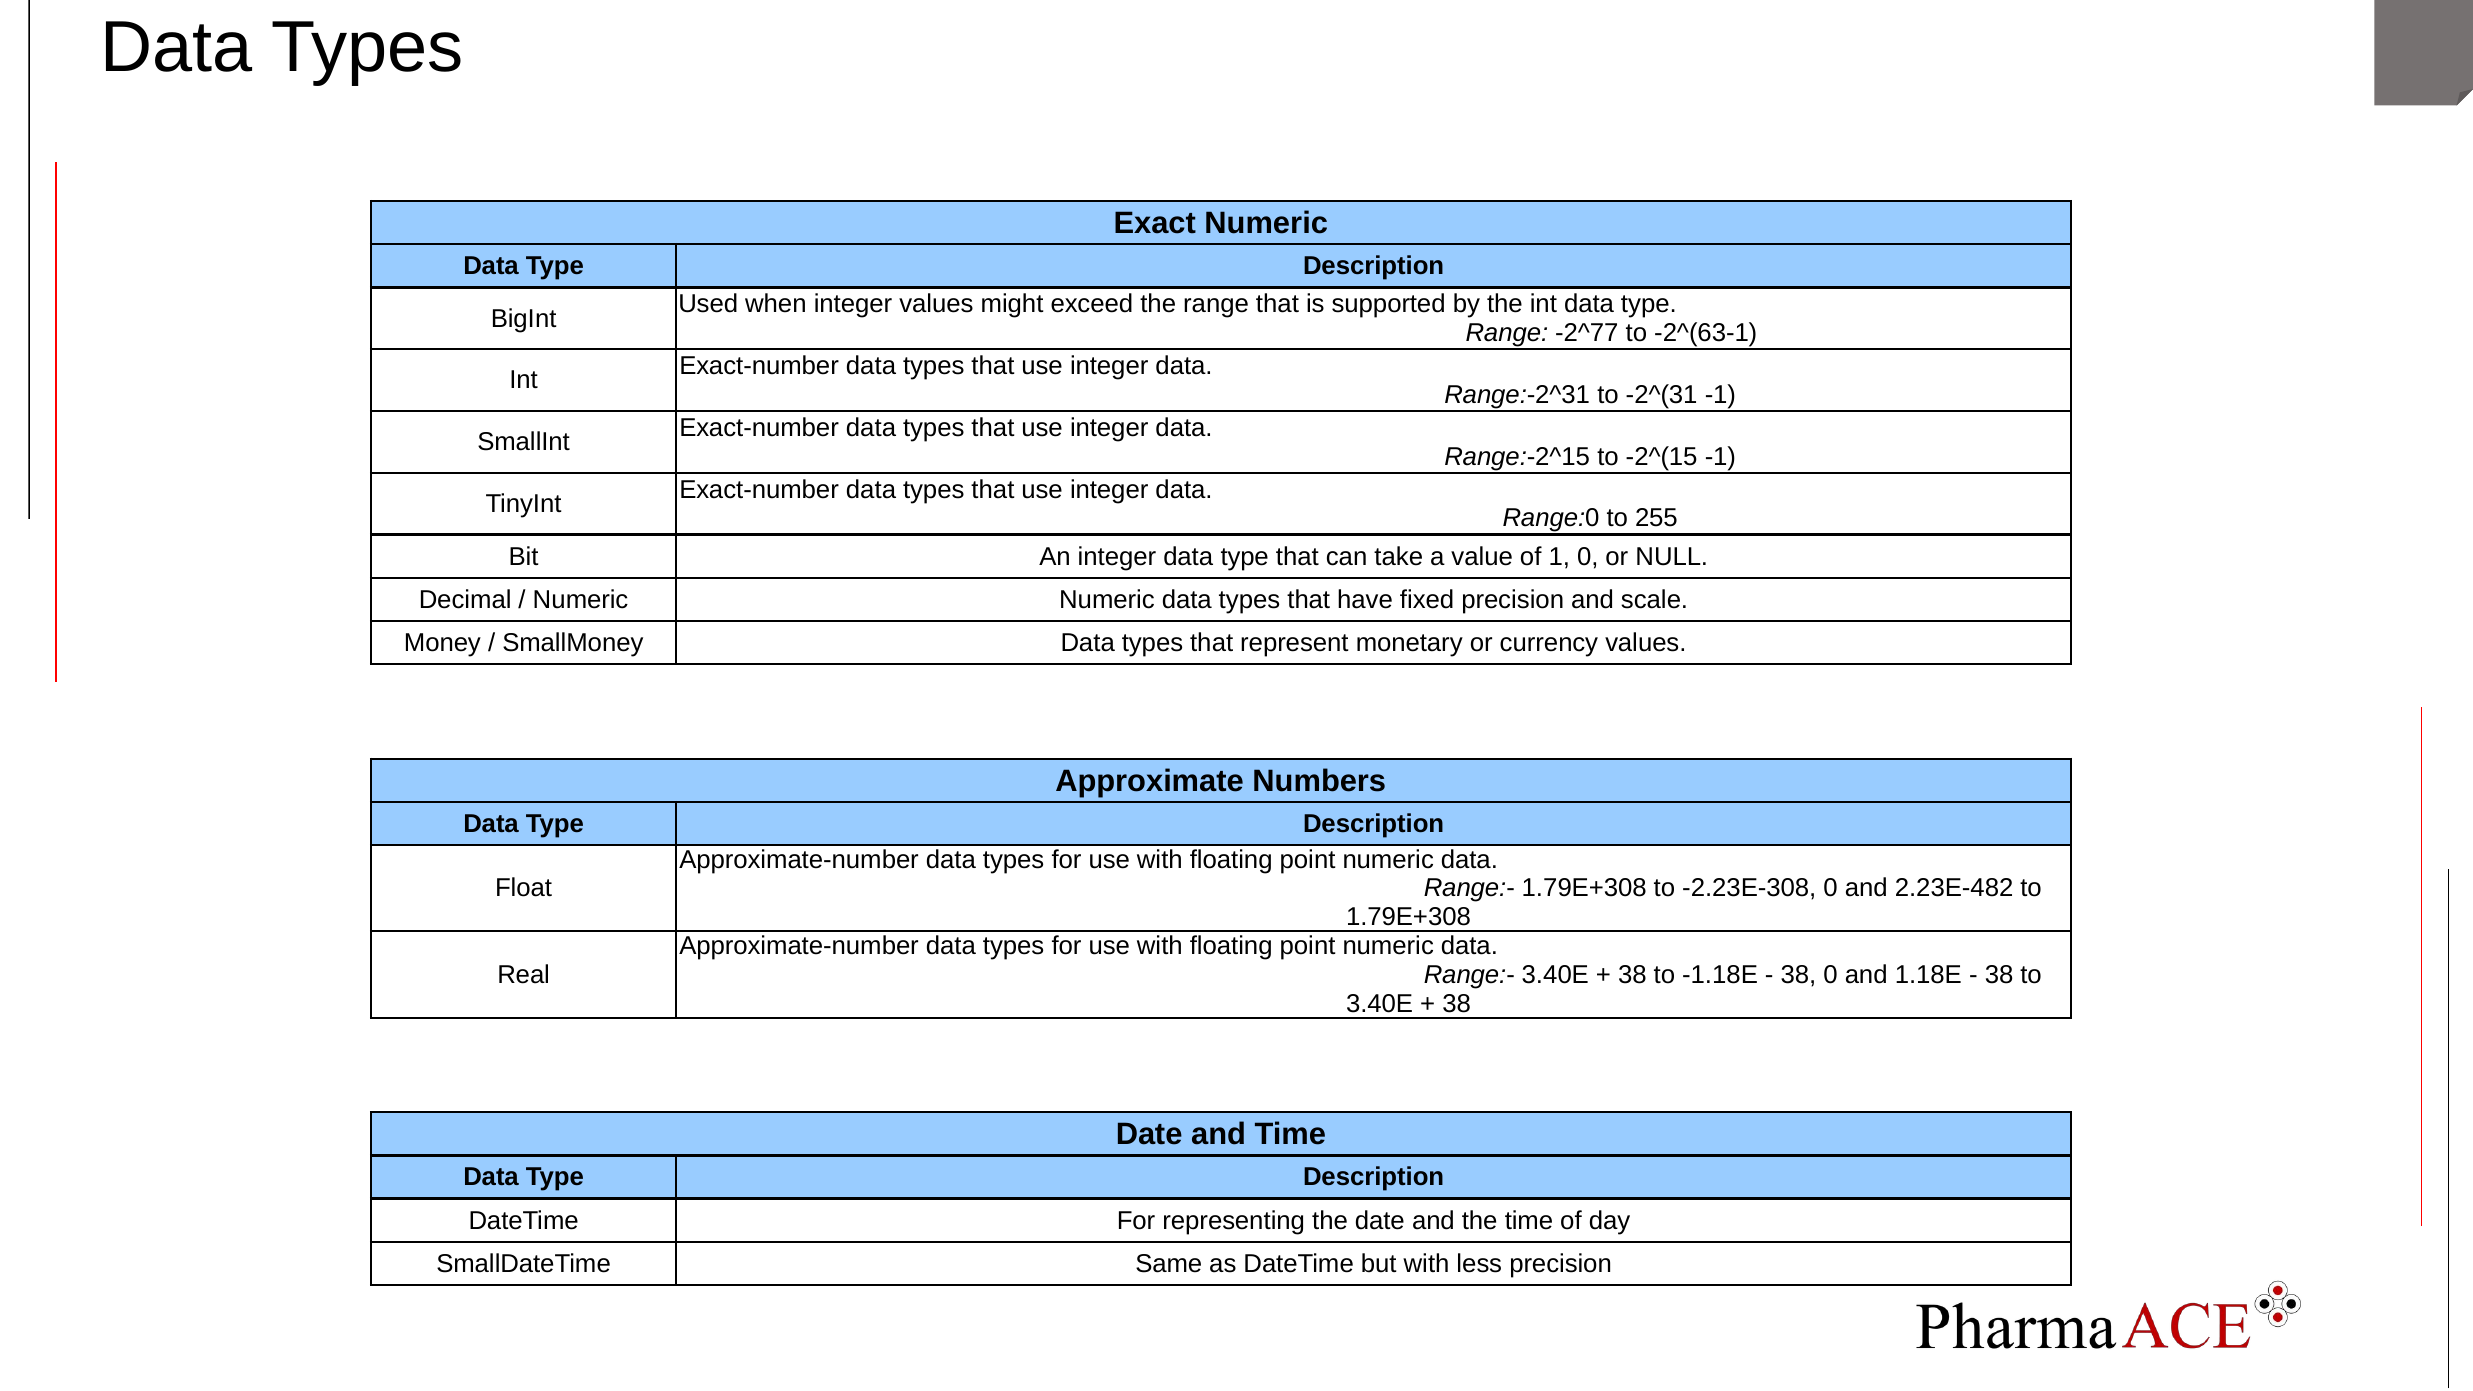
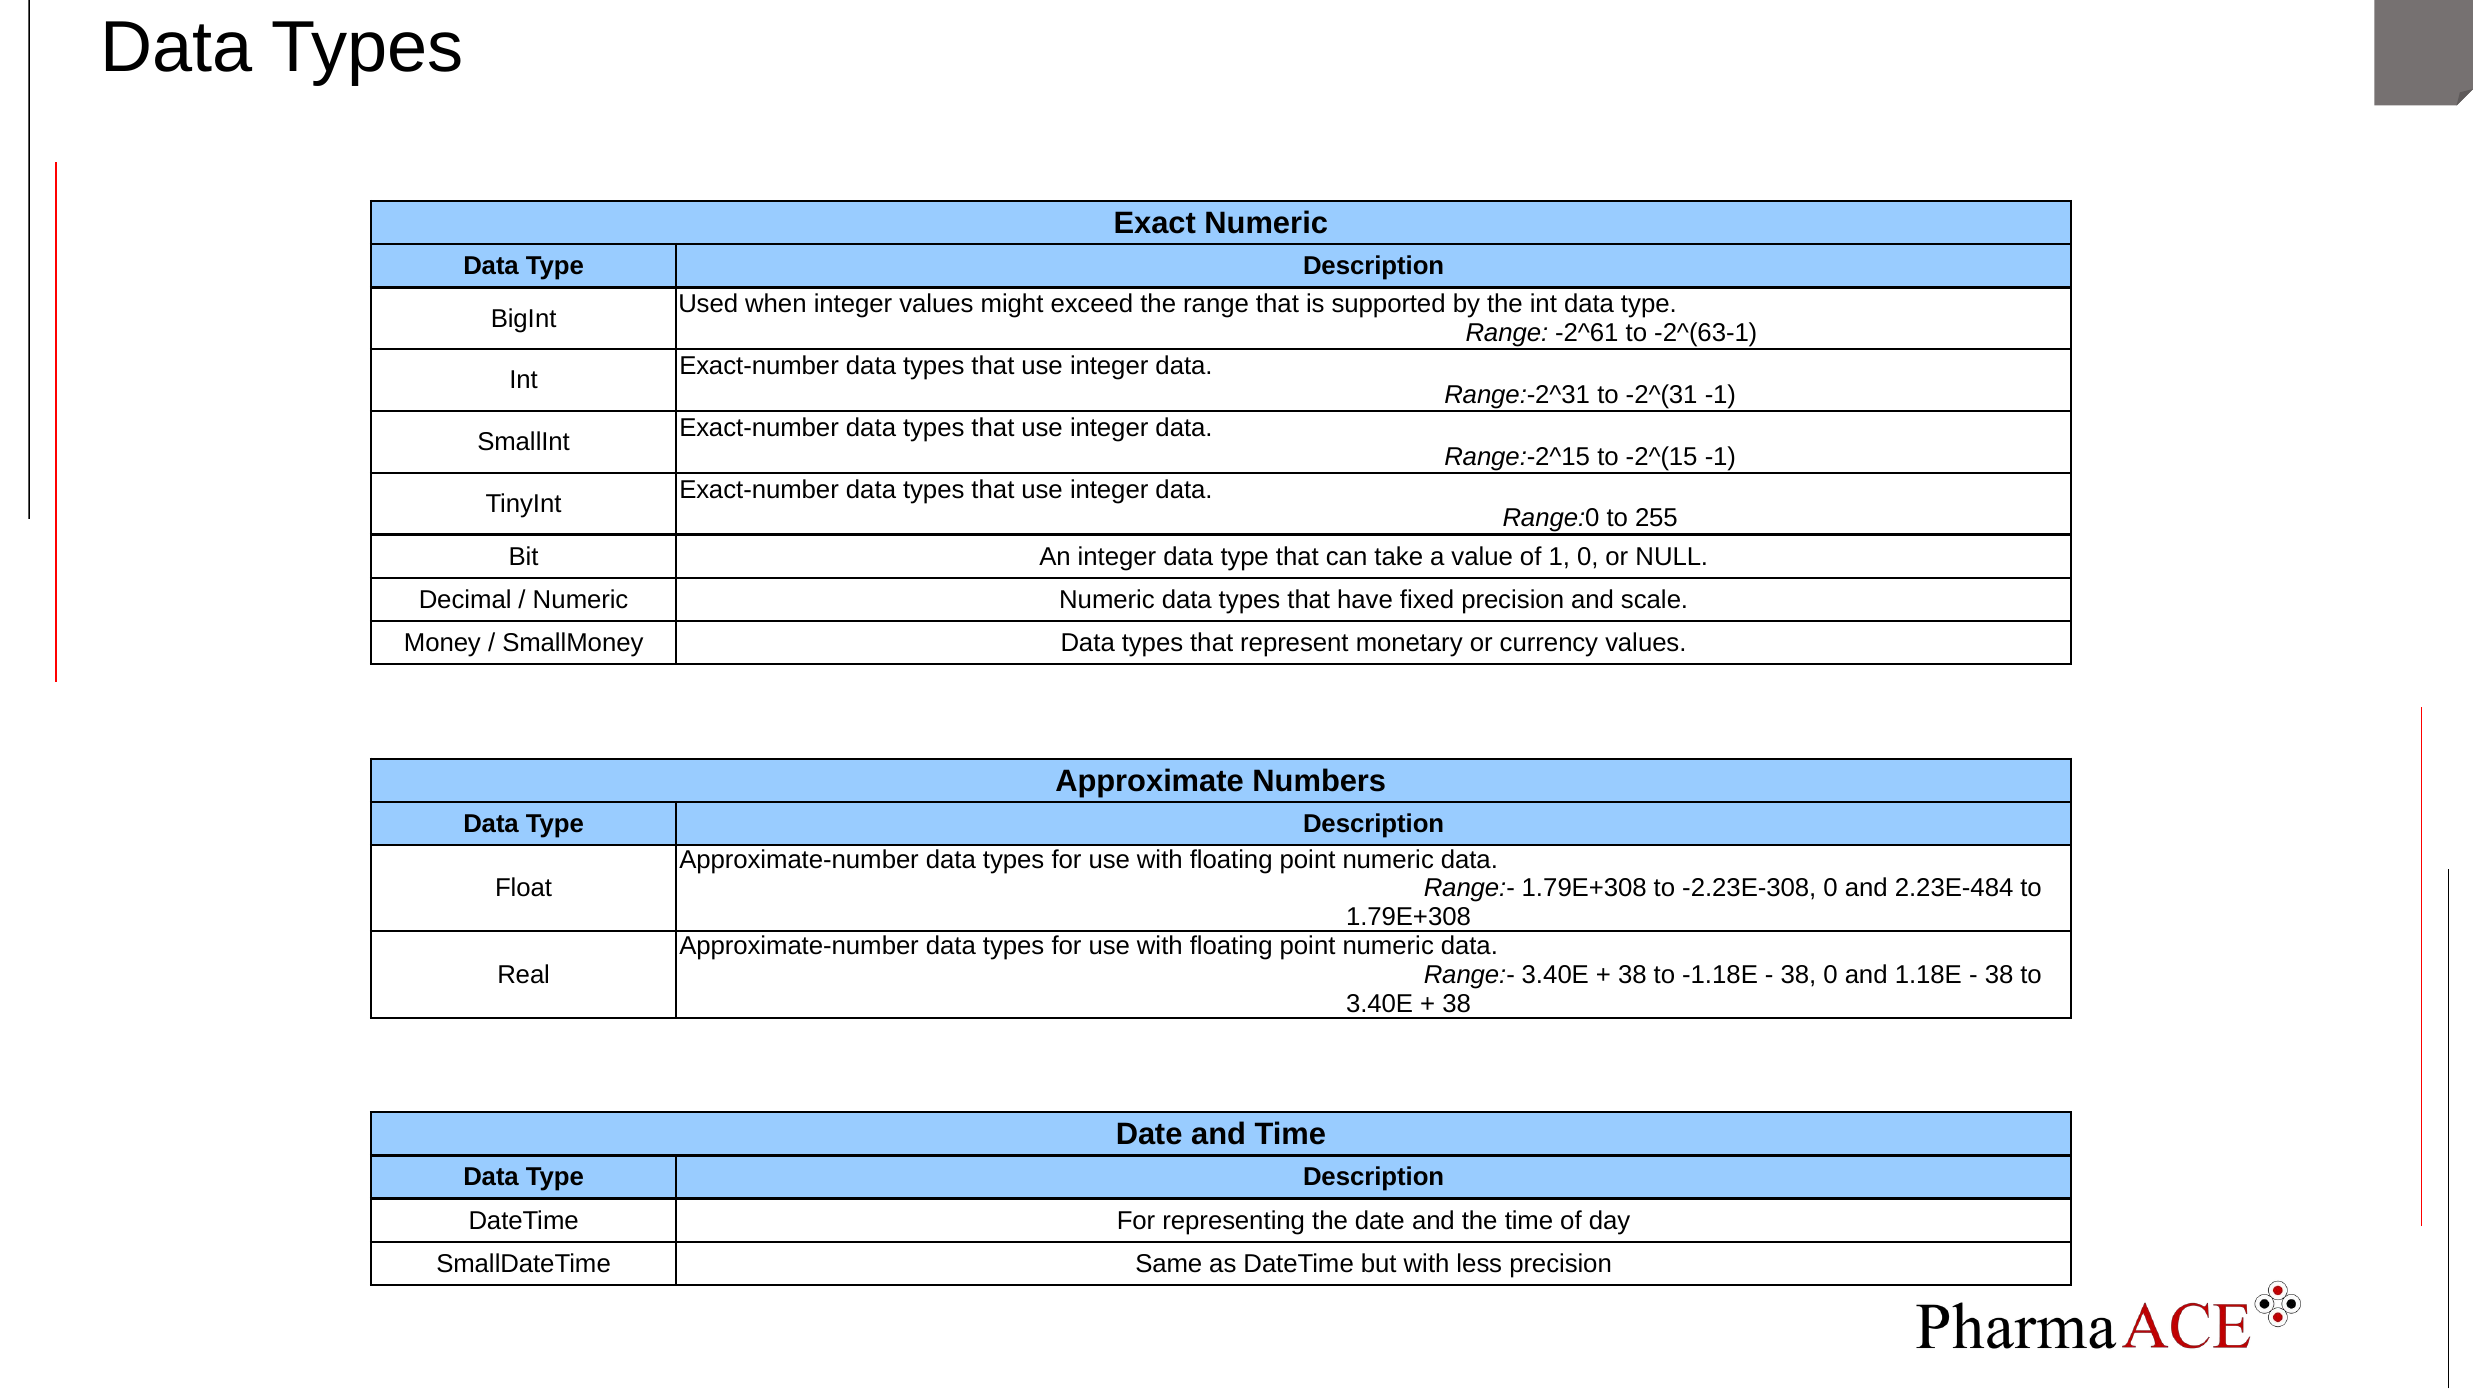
-2^77: -2^77 -> -2^61 (1587, 333)
2.23E-482: 2.23E-482 -> 2.23E-484 (1954, 888)
